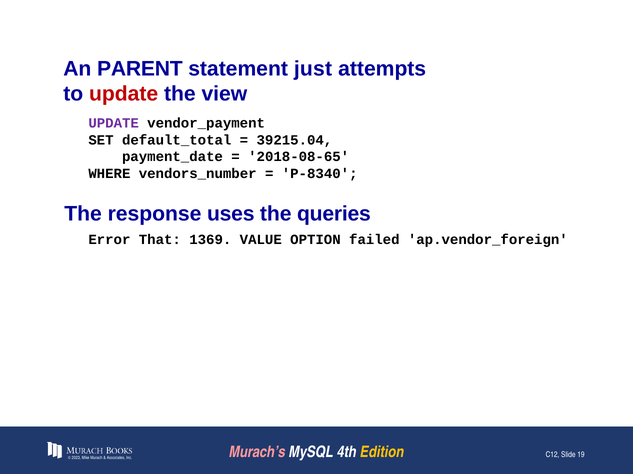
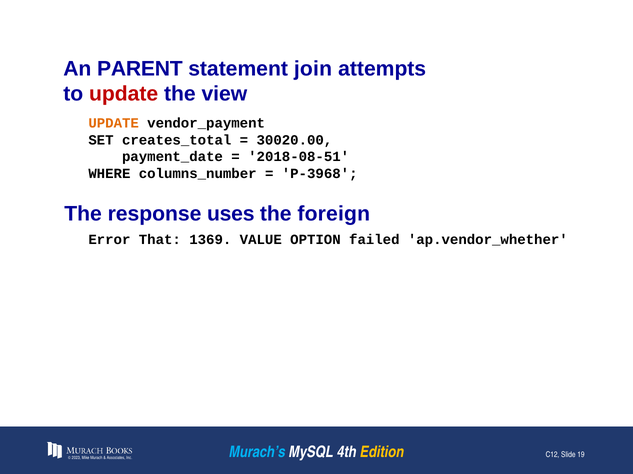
just: just -> join (313, 69)
UPDATE colour: purple -> orange (114, 123)
default_total: default_total -> creates_total (177, 140)
39215.04: 39215.04 -> 30020.00 (294, 140)
2018-08-65: 2018-08-65 -> 2018-08-51 (299, 157)
vendors_number: vendors_number -> columns_number (198, 174)
P-8340: P-8340 -> P-3968 (320, 174)
queries: queries -> foreign (334, 214)
ap.vendor_foreign: ap.vendor_foreign -> ap.vendor_whether (488, 240)
Murach’s colour: pink -> light blue (257, 453)
